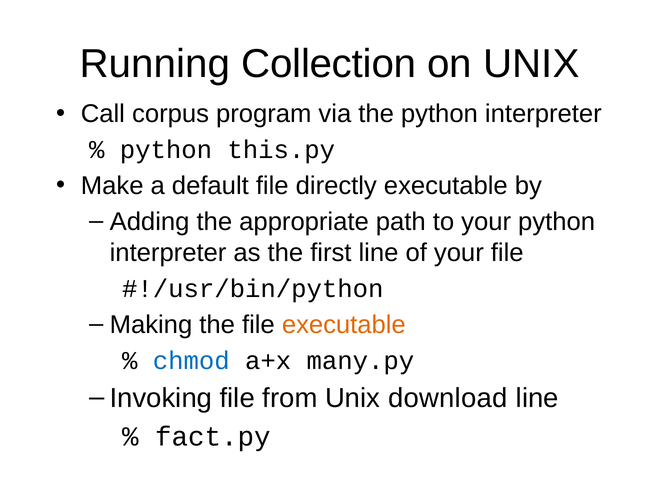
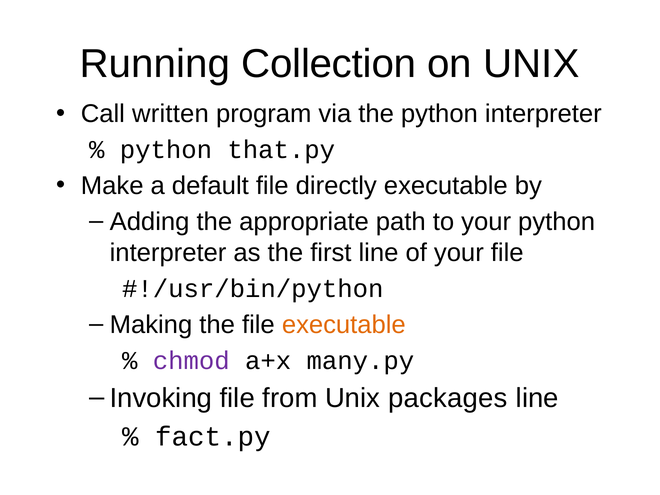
corpus: corpus -> written (170, 114)
this.py: this.py -> that.py (281, 150)
chmod colour: blue -> purple (191, 361)
download: download -> packages (448, 398)
